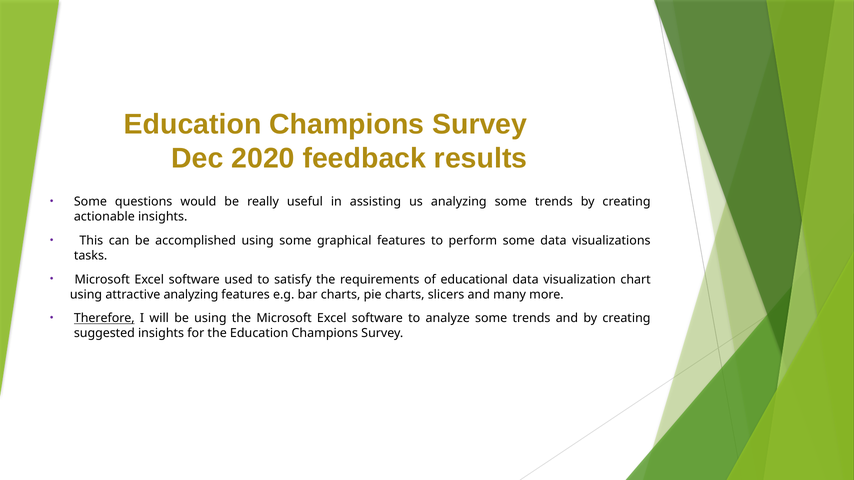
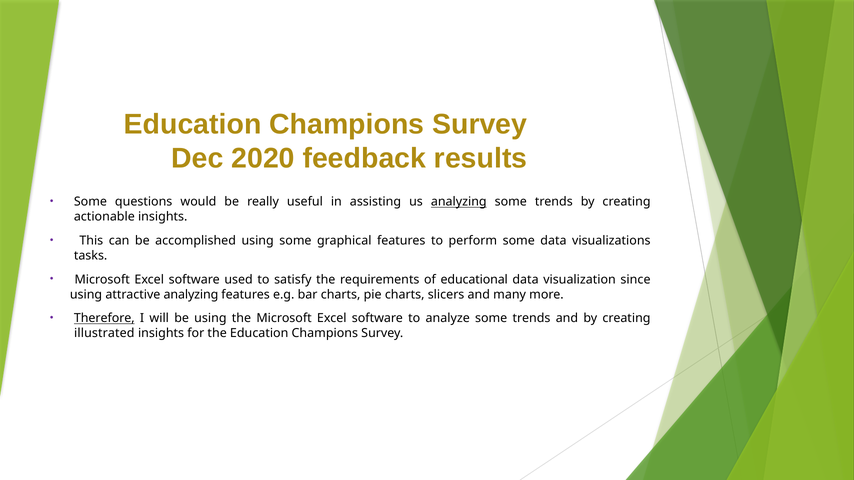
analyzing underline: none -> present (459, 202)
chart: chart -> since (635, 280)
suggested: suggested -> illustrated (104, 334)
